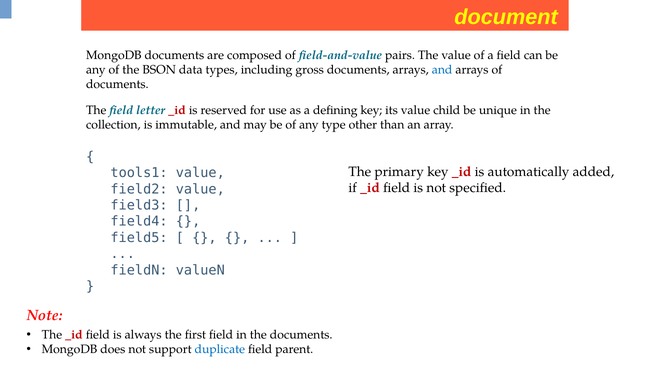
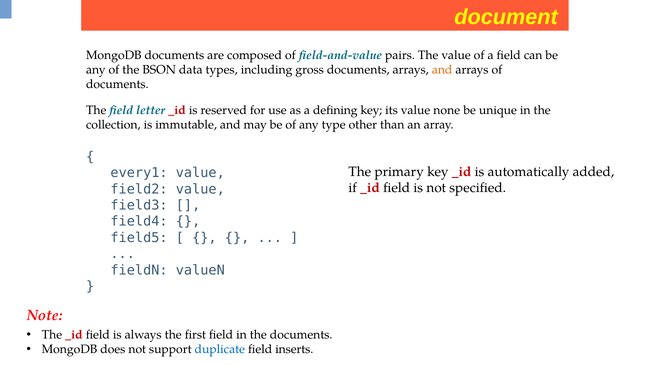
and colour: blue -> orange (442, 70)
child: child -> none (447, 111)
tools1: tools1 -> every1 (139, 173)
parent: parent -> inserts (294, 350)
